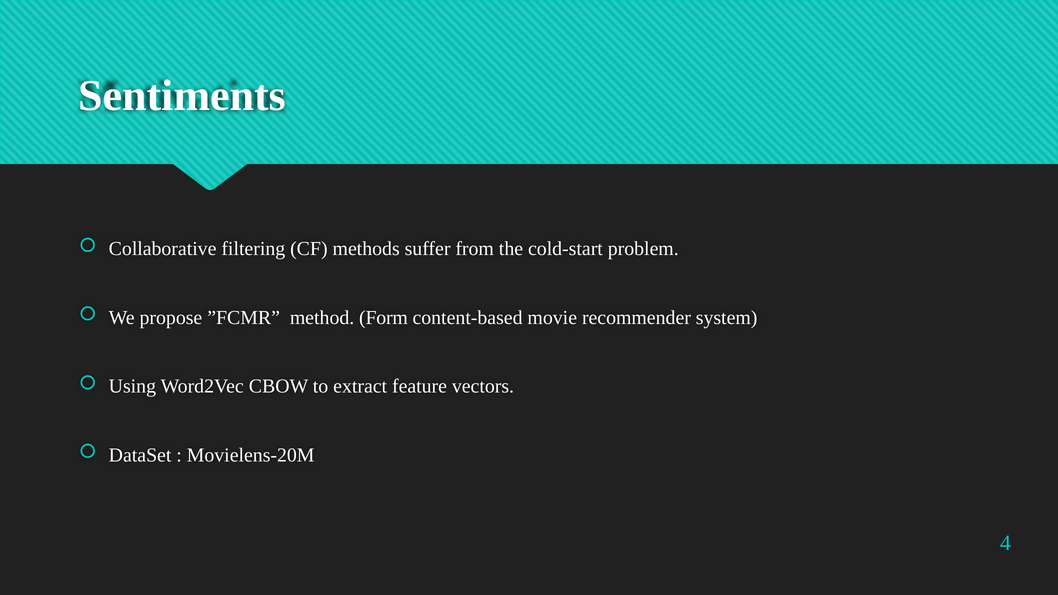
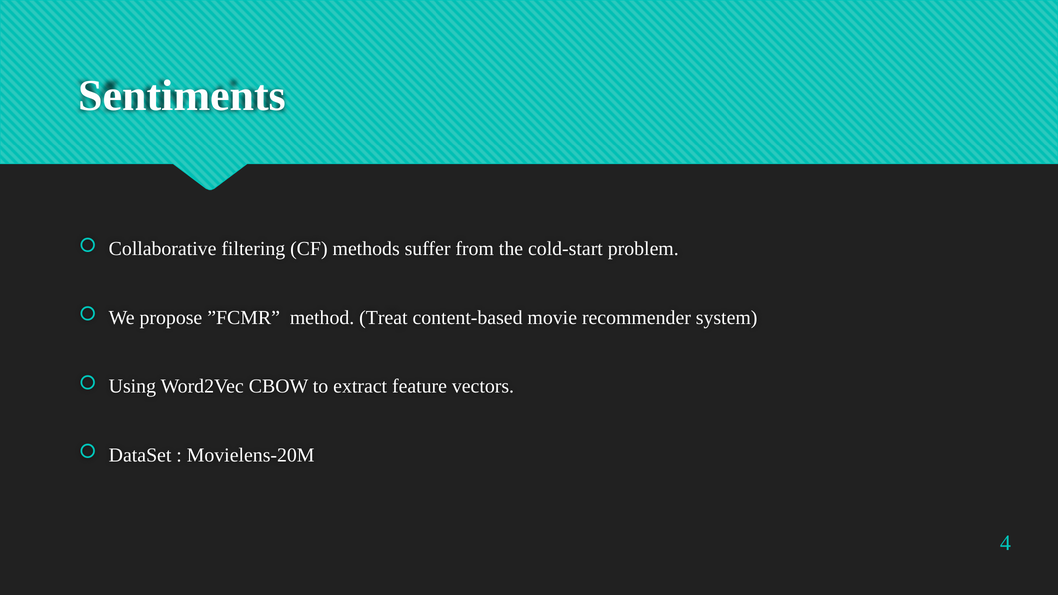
Form: Form -> Treat (383, 318)
